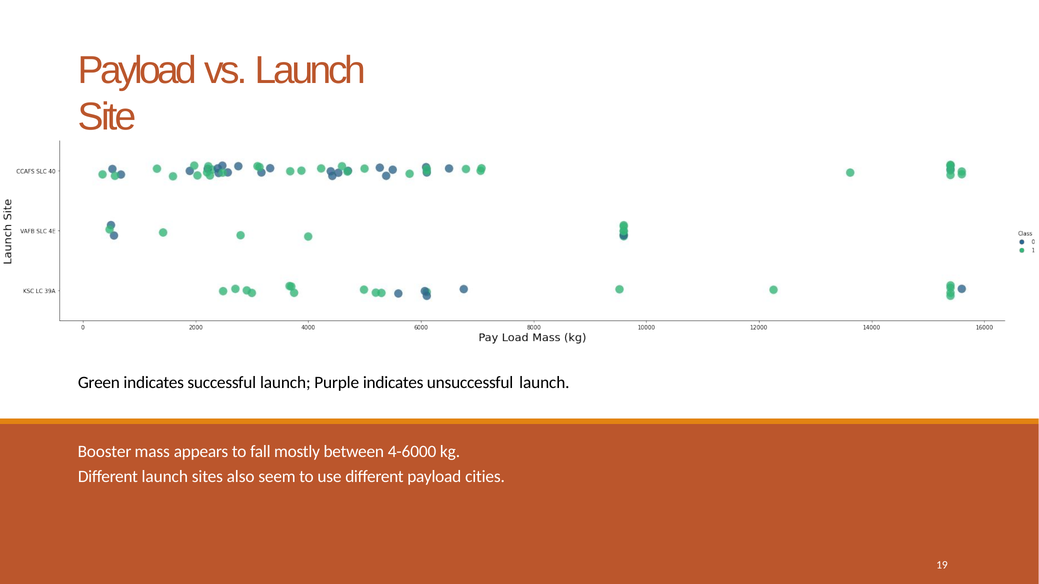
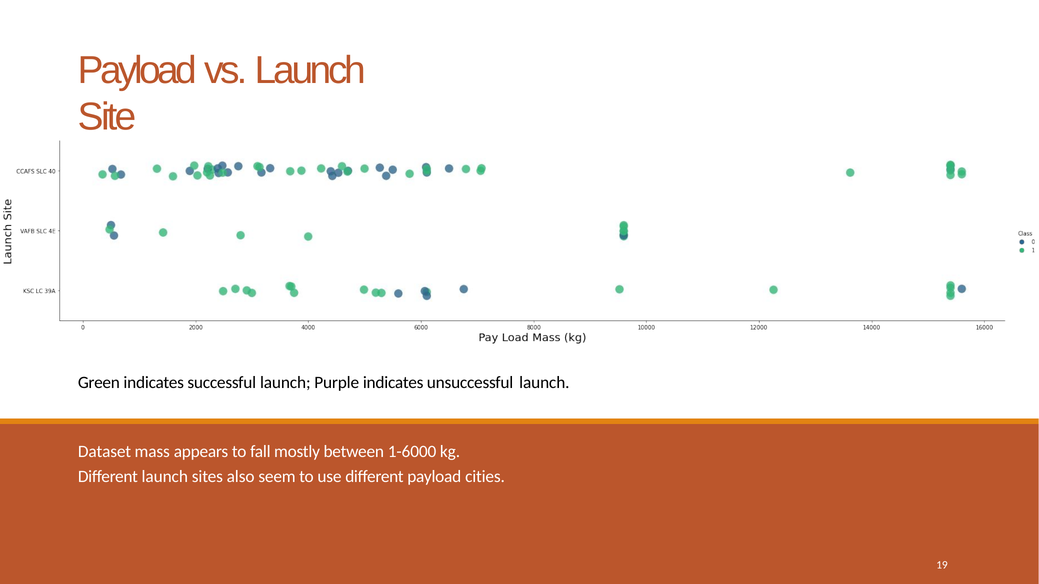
Booster: Booster -> Dataset (105, 452)
4-6000: 4-6000 -> 1-6000 (412, 452)
